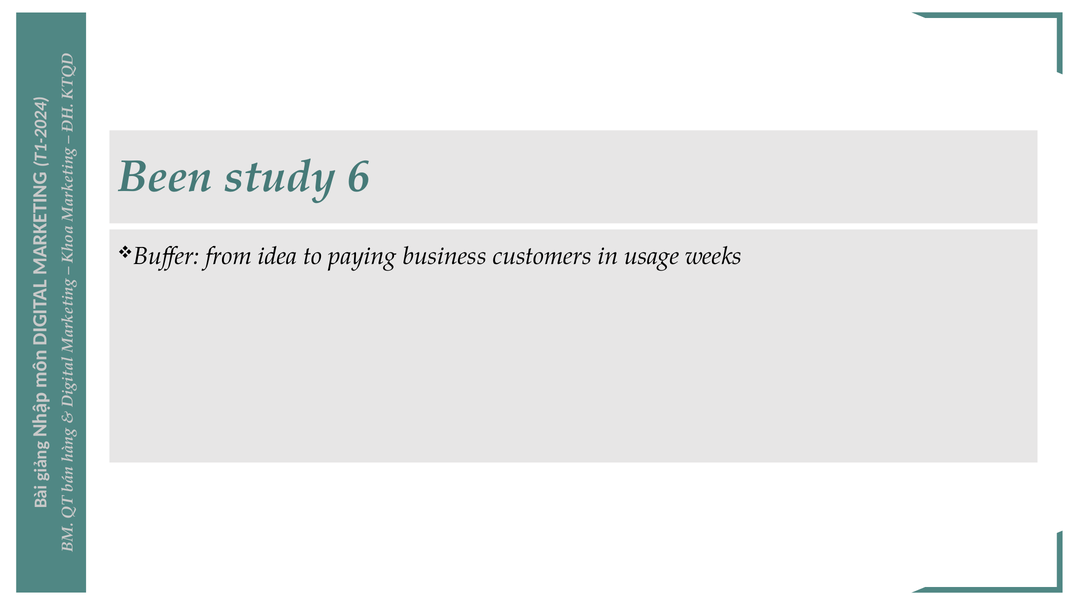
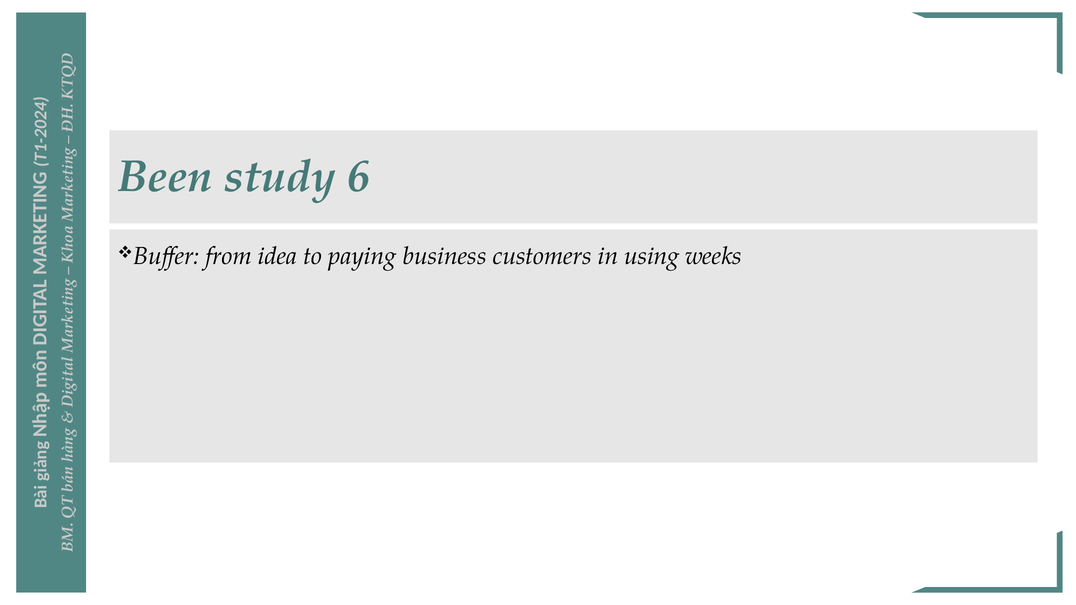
usage: usage -> using (652, 256)
